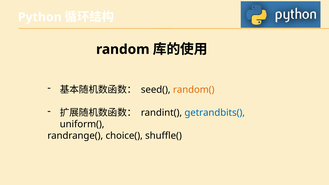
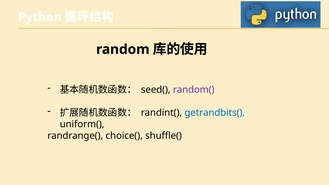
random( colour: orange -> purple (194, 90)
